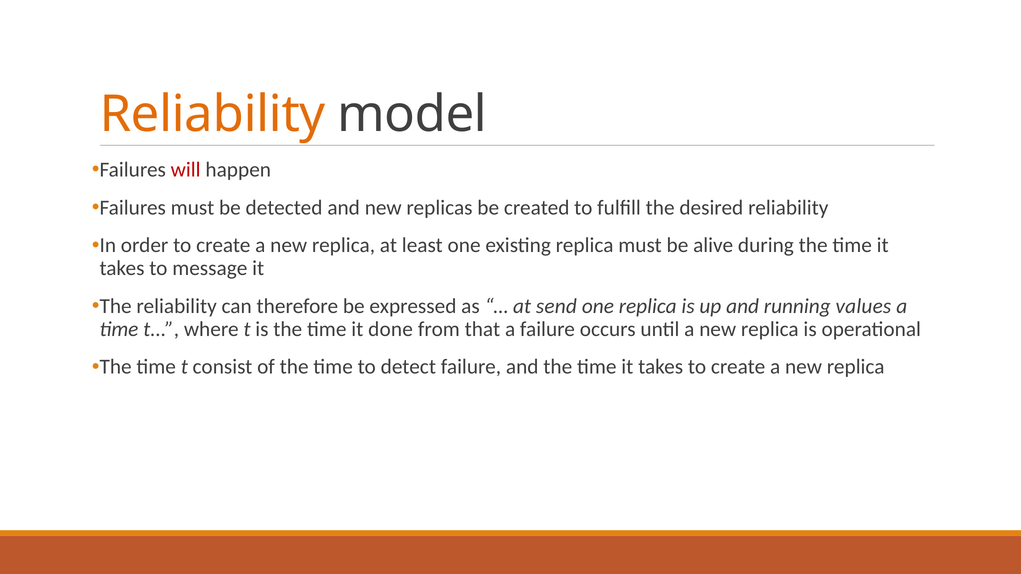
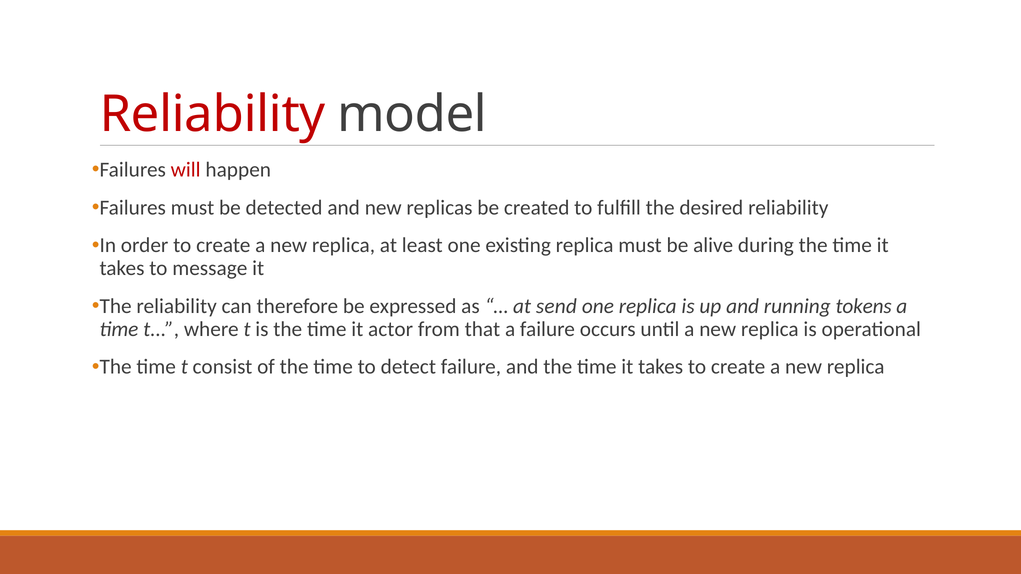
Reliability colour: orange -> red (213, 114)
values: values -> tokens (864, 306)
done: done -> actor (391, 329)
